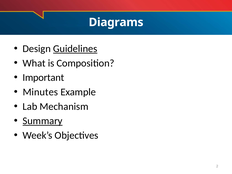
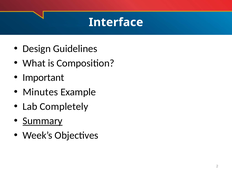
Diagrams: Diagrams -> Interface (116, 22)
Guidelines underline: present -> none (75, 49)
Mechanism: Mechanism -> Completely (64, 106)
